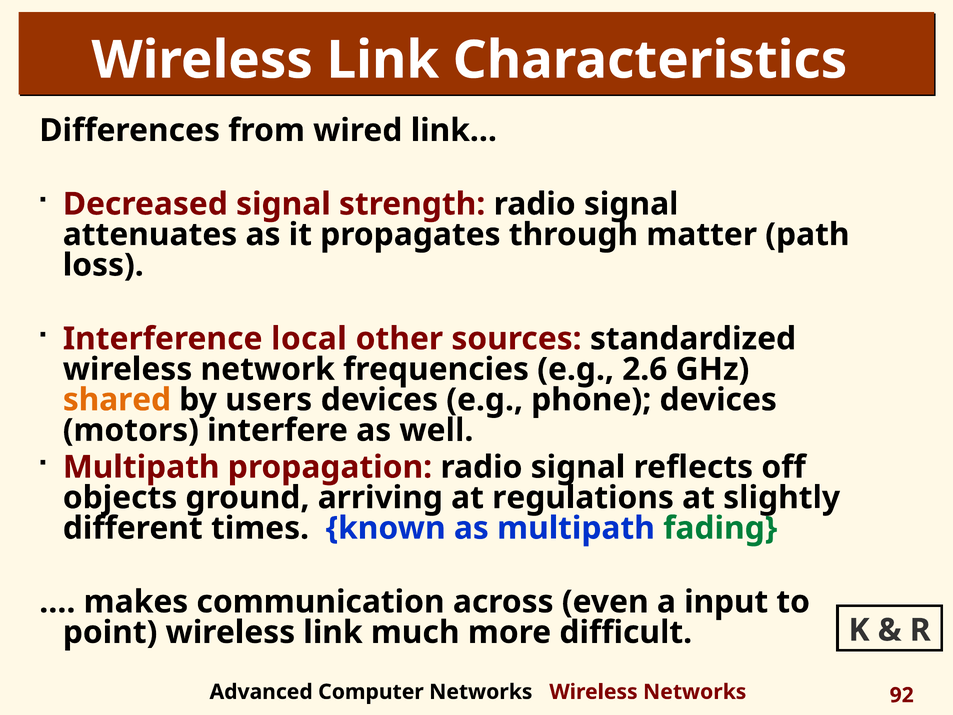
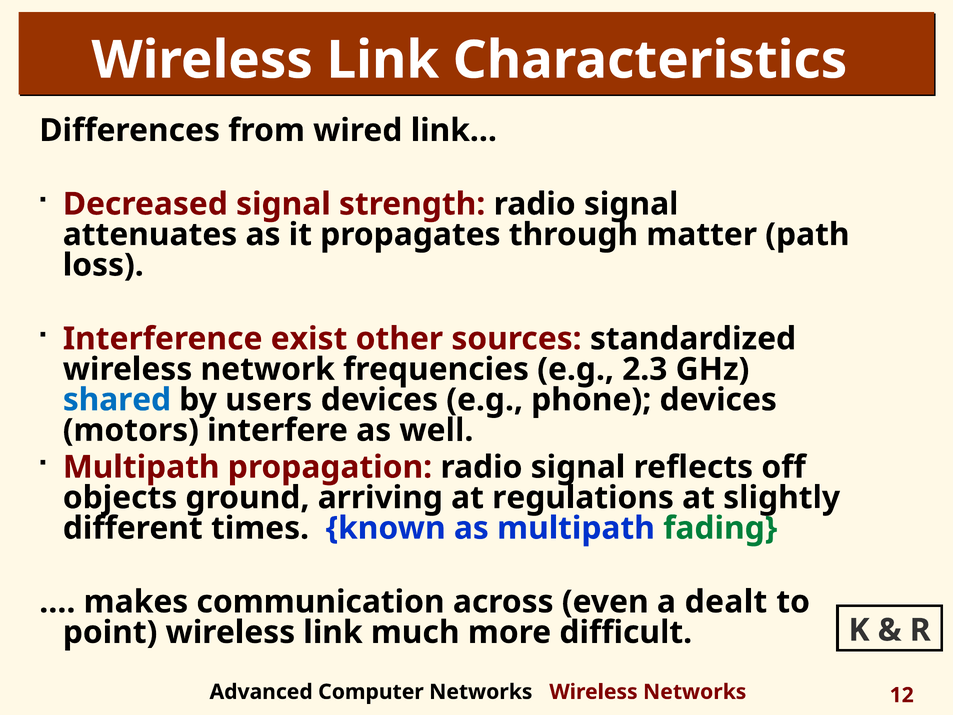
local: local -> exist (309, 339)
2.6: 2.6 -> 2.3 (645, 369)
shared colour: orange -> blue (117, 400)
input: input -> dealt (726, 602)
92: 92 -> 12 (902, 695)
